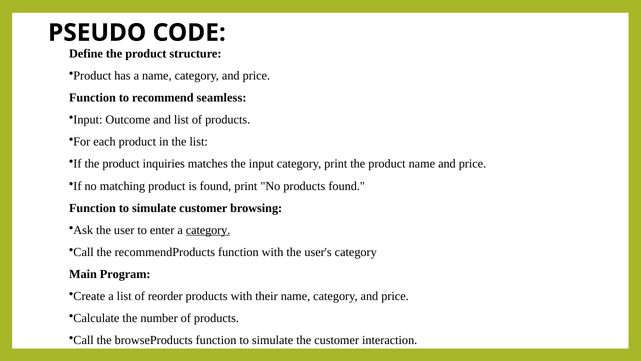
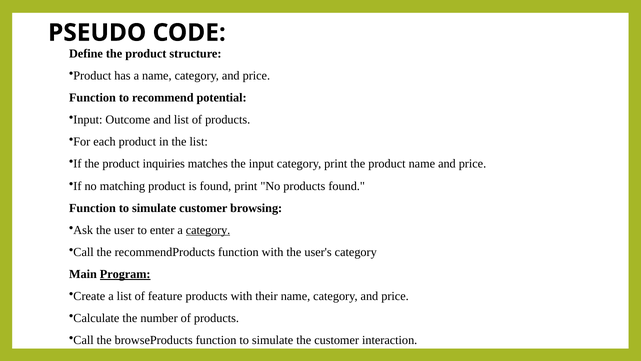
seamless: seamless -> potential (222, 98)
Program underline: none -> present (125, 274)
reorder: reorder -> feature (165, 296)
